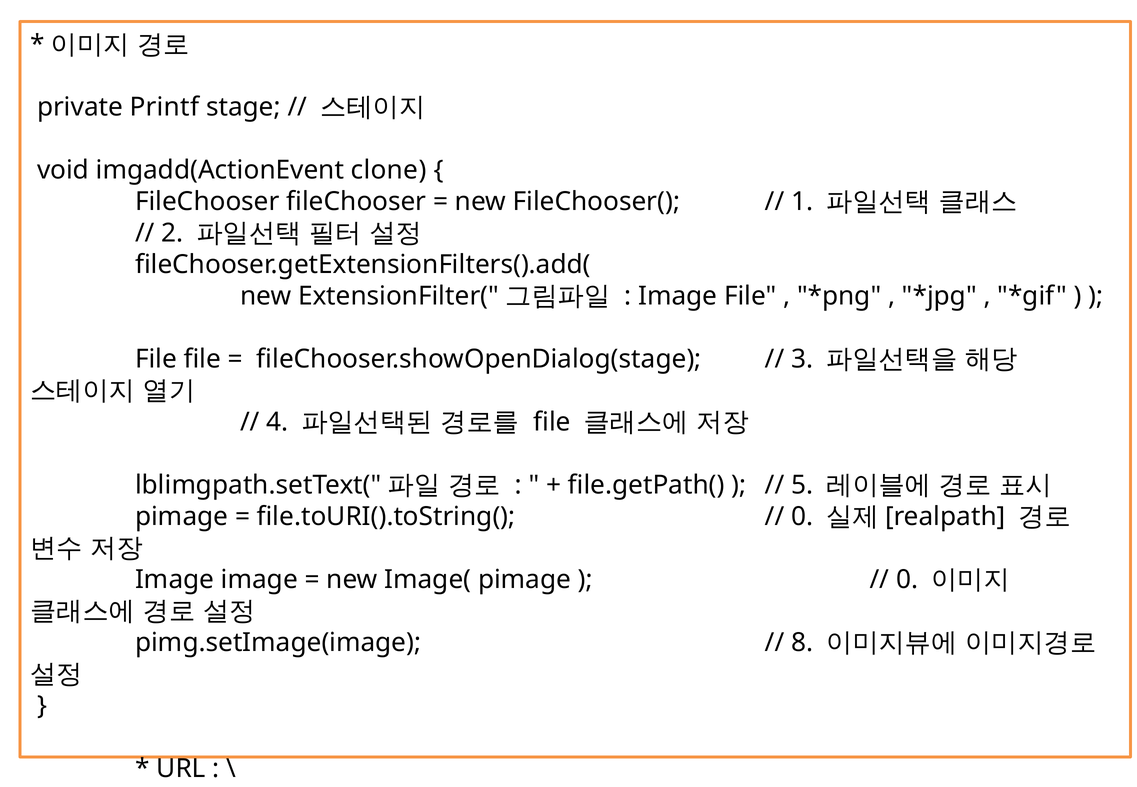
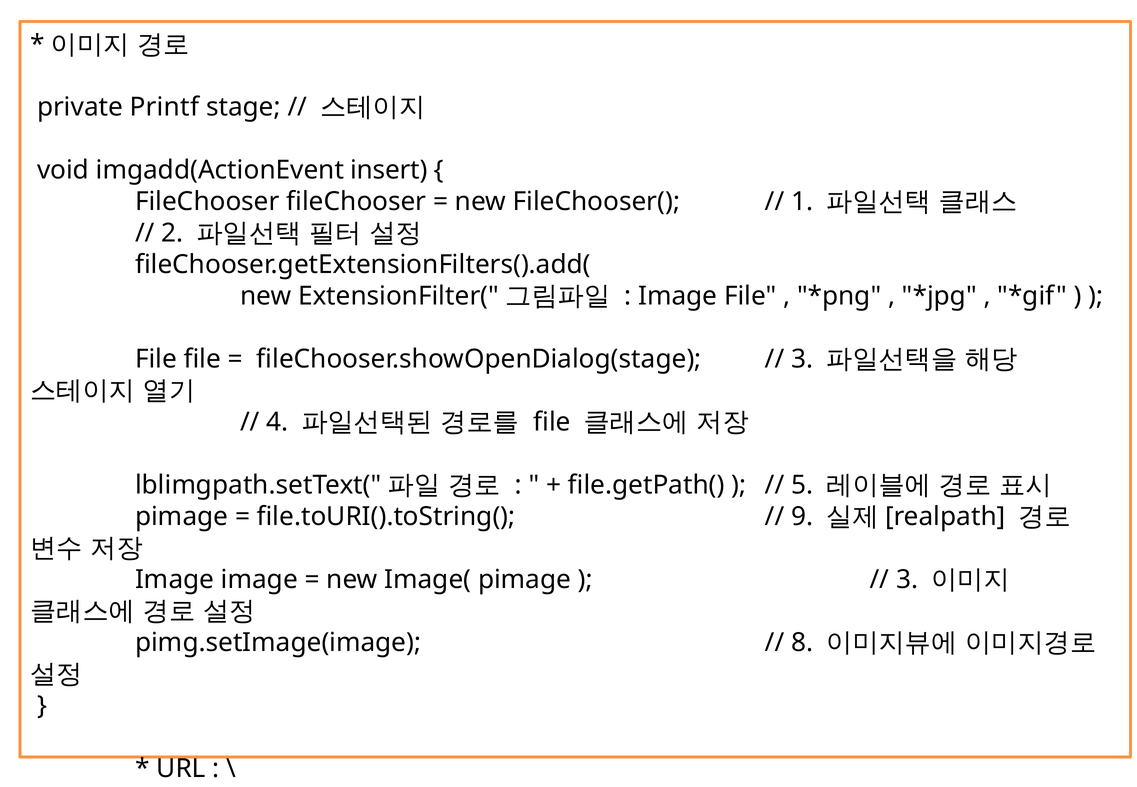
clone: clone -> insert (389, 170)
0: 0 -> 9 (802, 517)
0: 0 -> 3 (907, 580)
